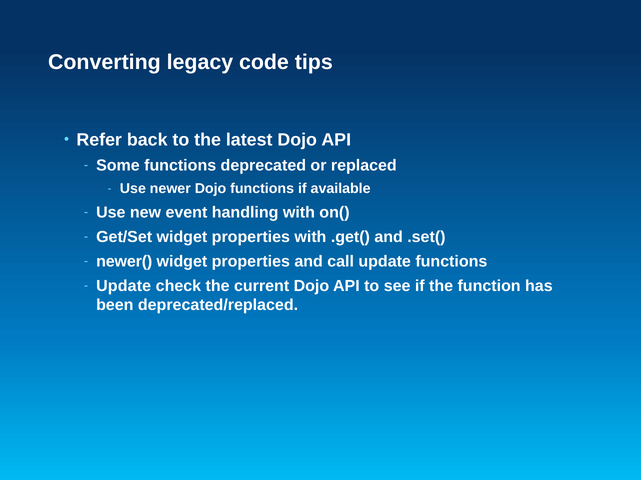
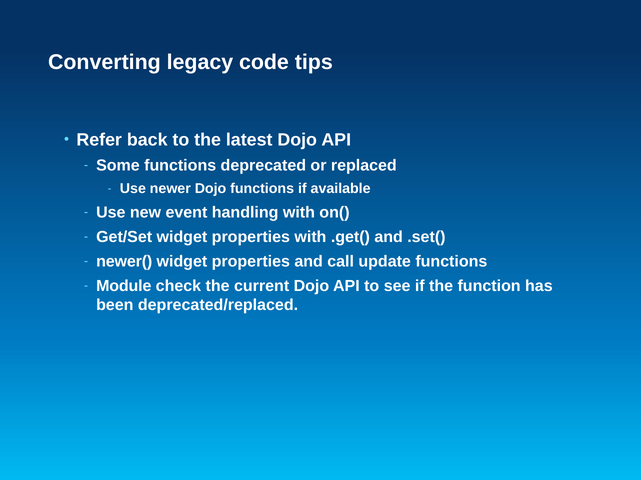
Update: Update -> Module (124, 286)
